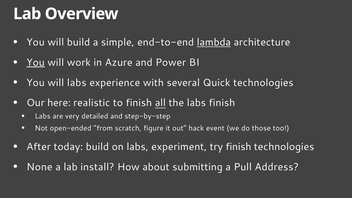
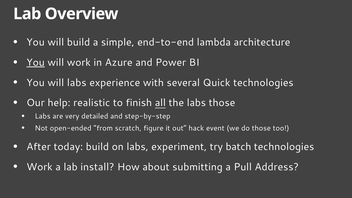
lambda underline: present -> none (214, 42)
here: here -> help (59, 103)
labs finish: finish -> those (222, 103)
try finish: finish -> batch (238, 147)
None: None -> Work (40, 167)
